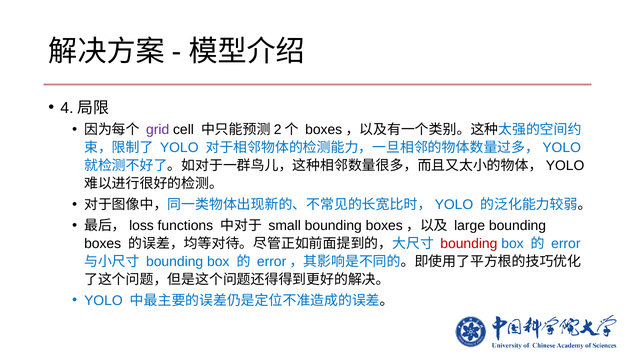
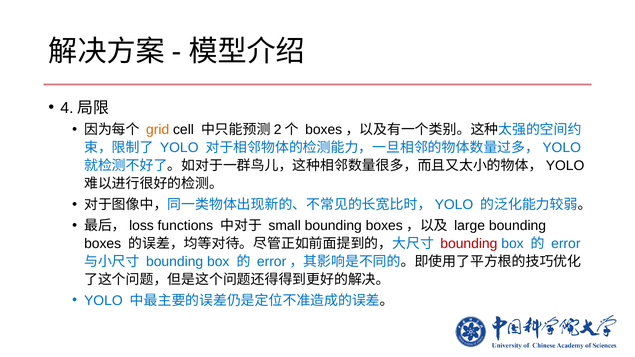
grid colour: purple -> orange (158, 130)
